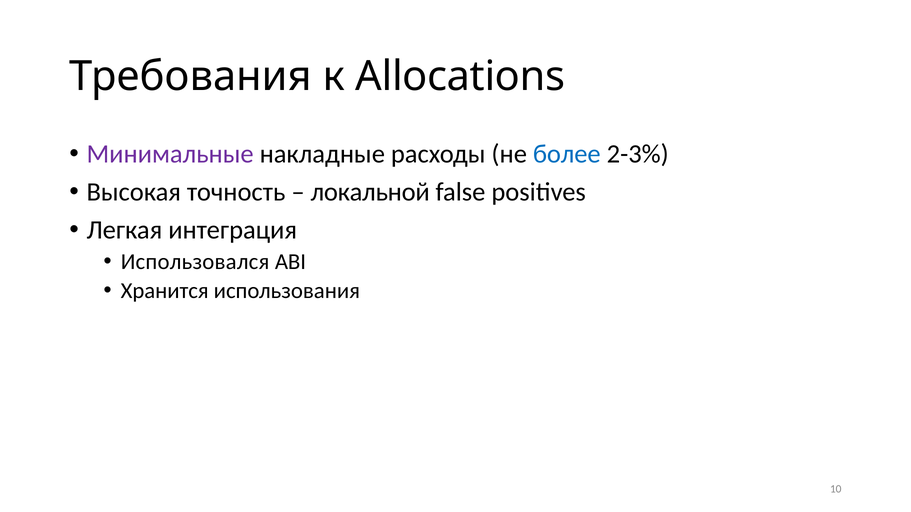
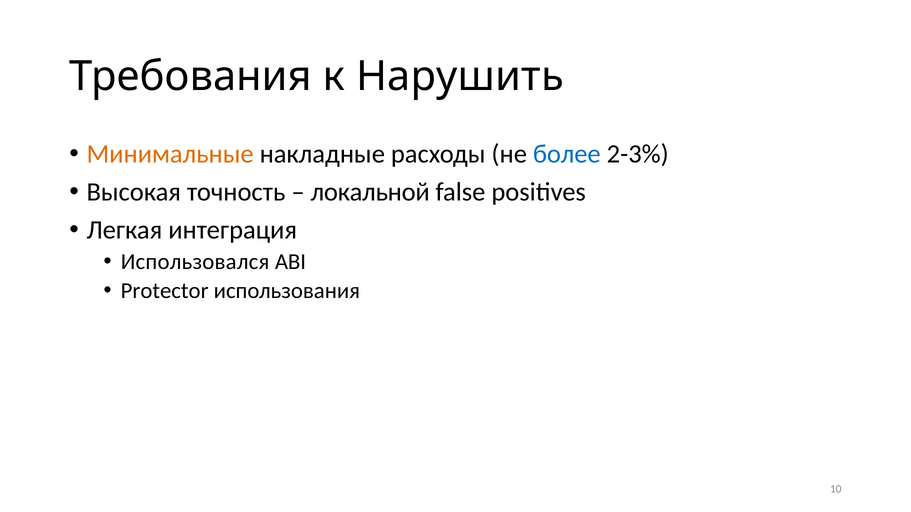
Allocations: Allocations -> Нарушить (460, 77)
Минимальные colour: purple -> orange (170, 154)
Хранится: Хранится -> Protector (165, 291)
